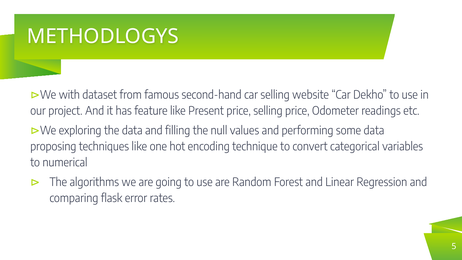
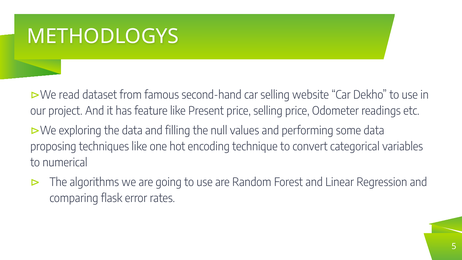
with: with -> read (69, 95)
